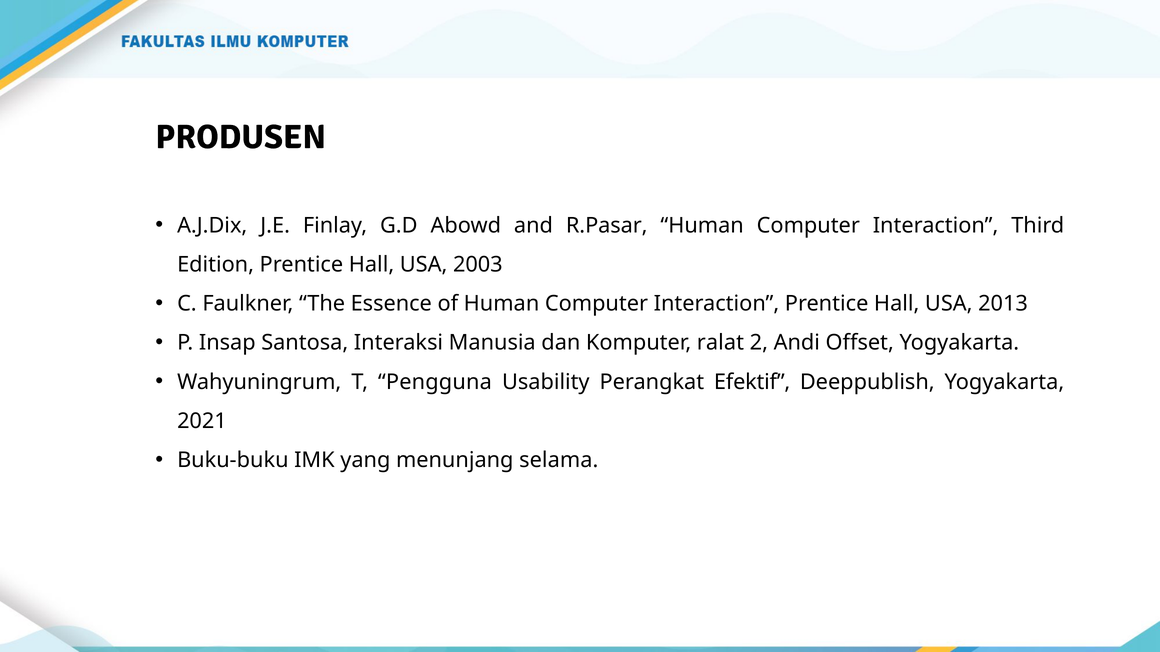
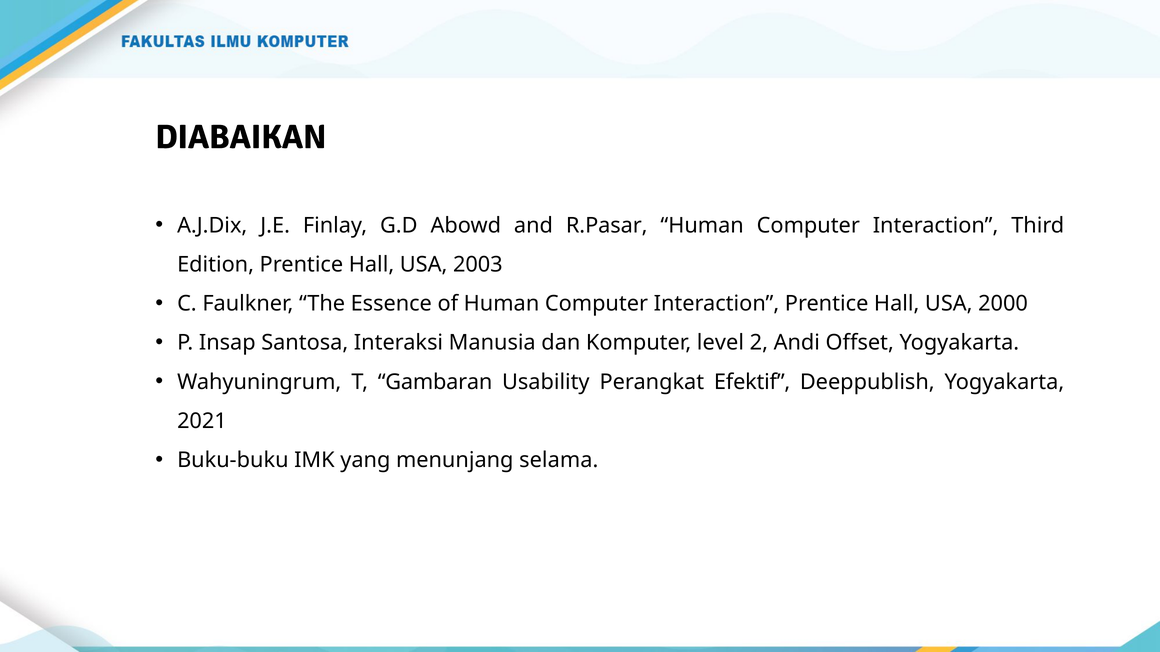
PRODUSEN: PRODUSEN -> DIABAIKAN (241, 137)
2013: 2013 -> 2000 (1003, 304)
ralat: ralat -> level (720, 343)
Pengguna: Pengguna -> Gambaran (435, 382)
